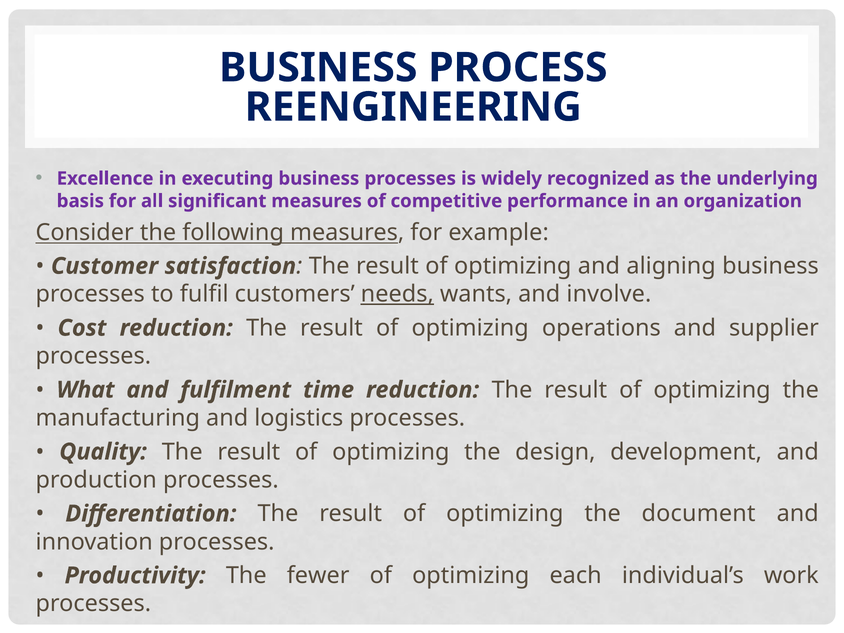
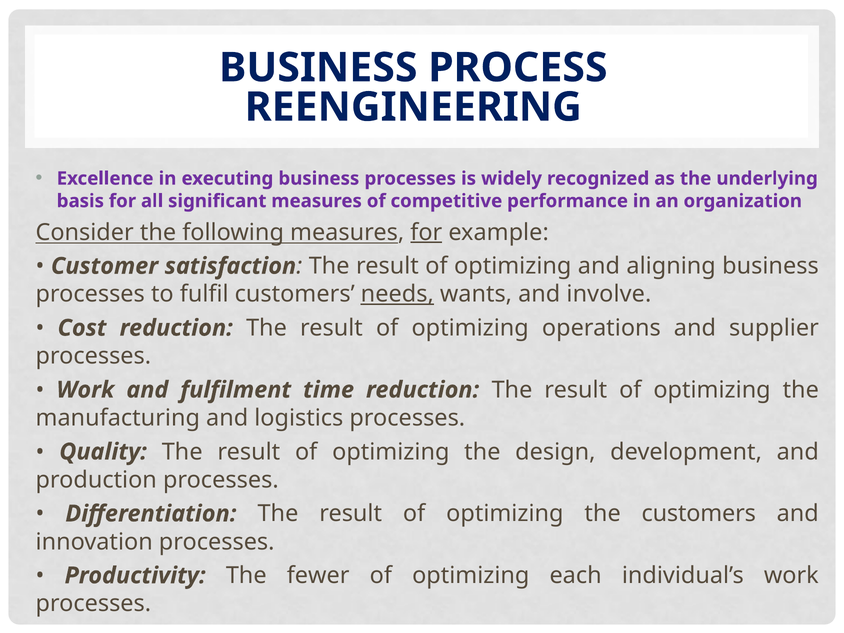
for underline: none -> present (426, 232)
What: What -> Work (85, 390)
the document: document -> customers (699, 514)
